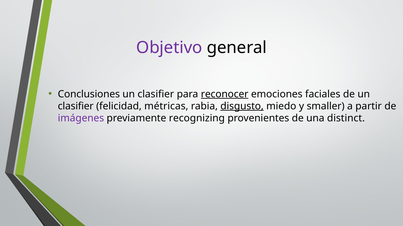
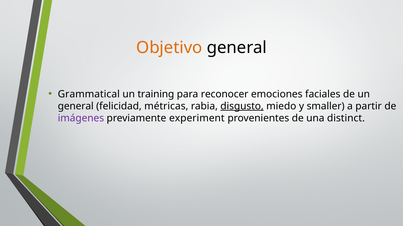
Objetivo colour: purple -> orange (169, 48)
Conclusiones: Conclusiones -> Grammatical (89, 94)
clasifier: clasifier -> training (156, 94)
reconocer underline: present -> none (225, 94)
clasifier: clasifier -> general (76, 106)
recognizing: recognizing -> experiment (197, 119)
